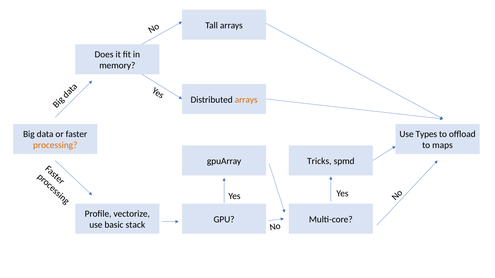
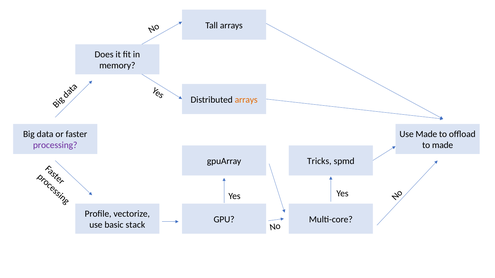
Use Types: Types -> Made (426, 134)
processing colour: orange -> purple (55, 145)
to maps: maps -> made (443, 145)
